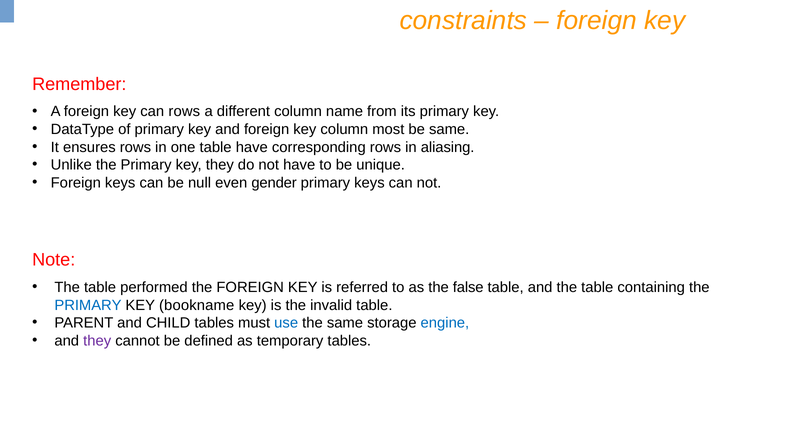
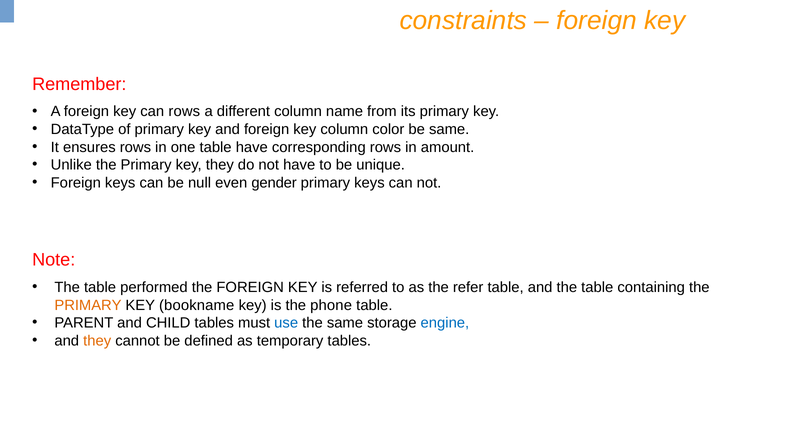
most: most -> color (388, 129)
aliasing: aliasing -> amount (448, 147)
false: false -> refer (468, 288)
PRIMARY colour: blue -> orange (88, 305)
invalid: invalid -> phone (331, 305)
they colour: purple -> orange (97, 341)
